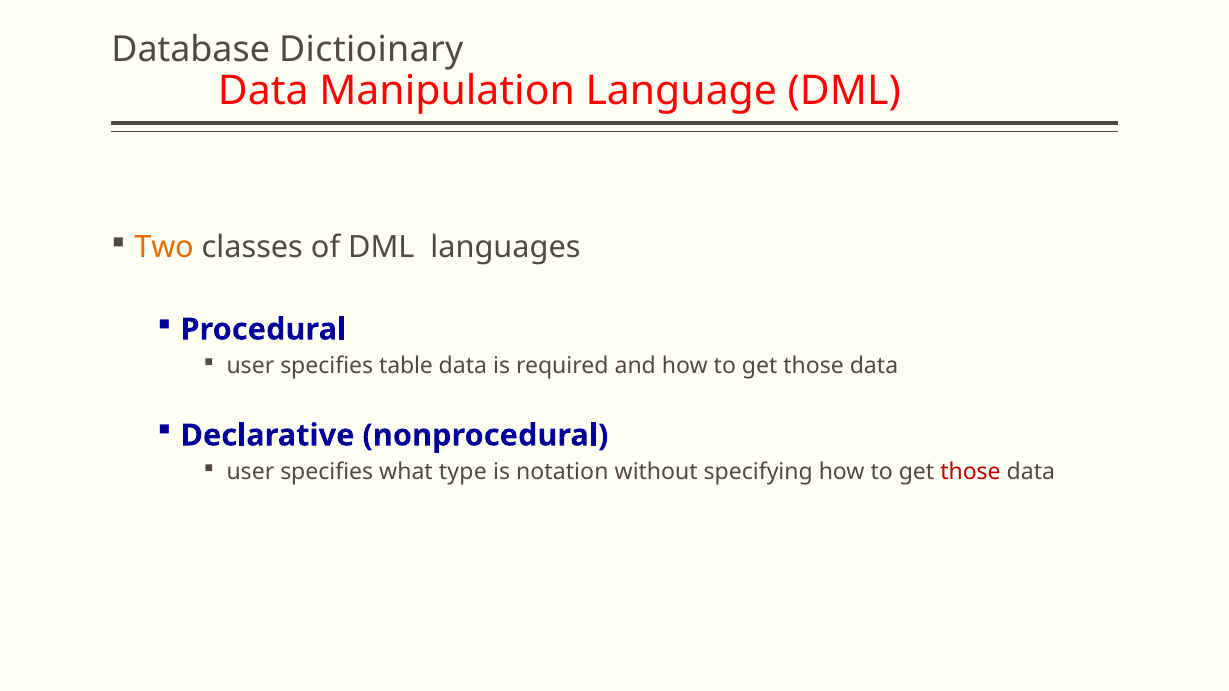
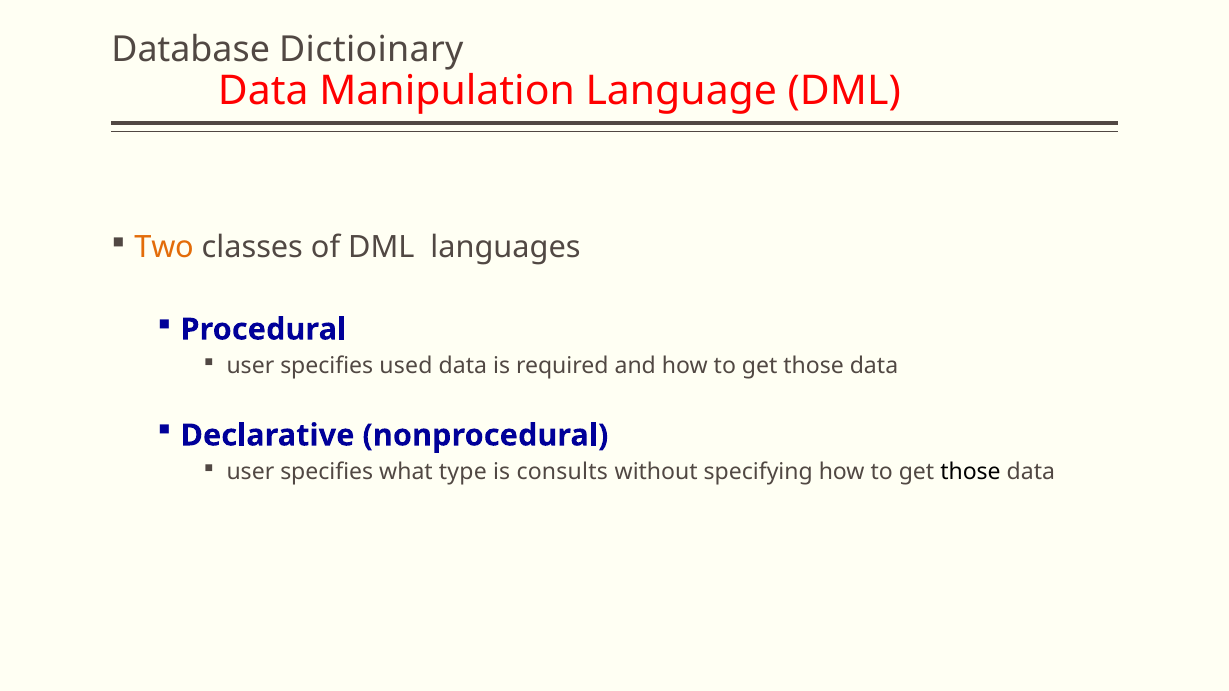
table: table -> used (406, 366)
notation: notation -> consults (562, 472)
those colour: red -> black (971, 472)
